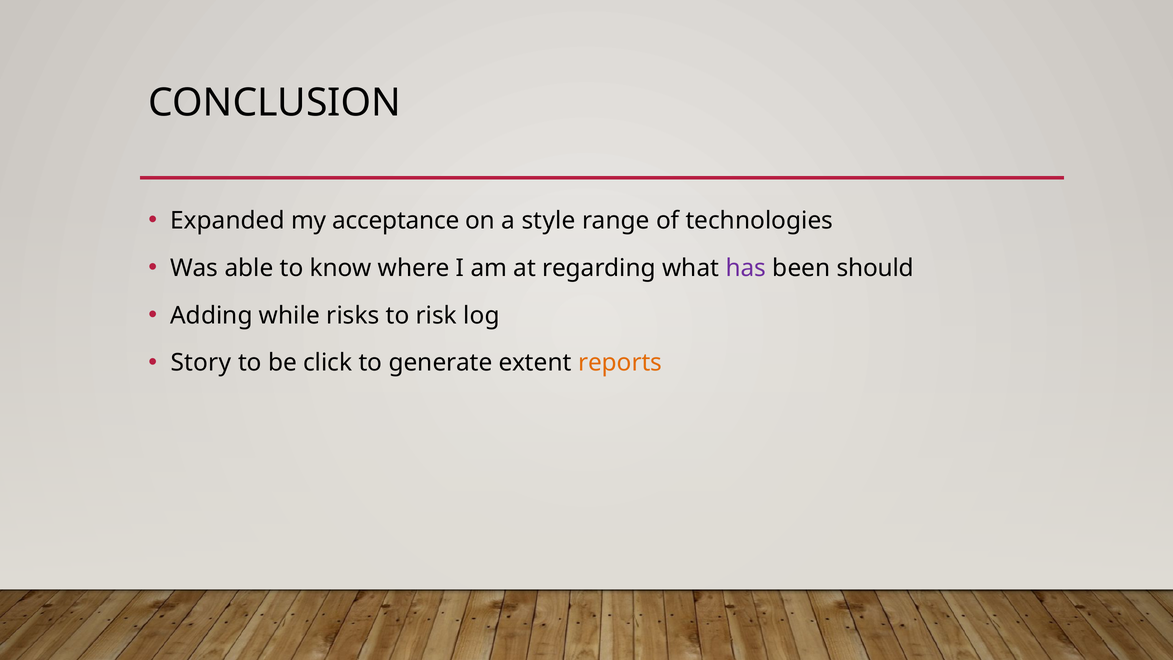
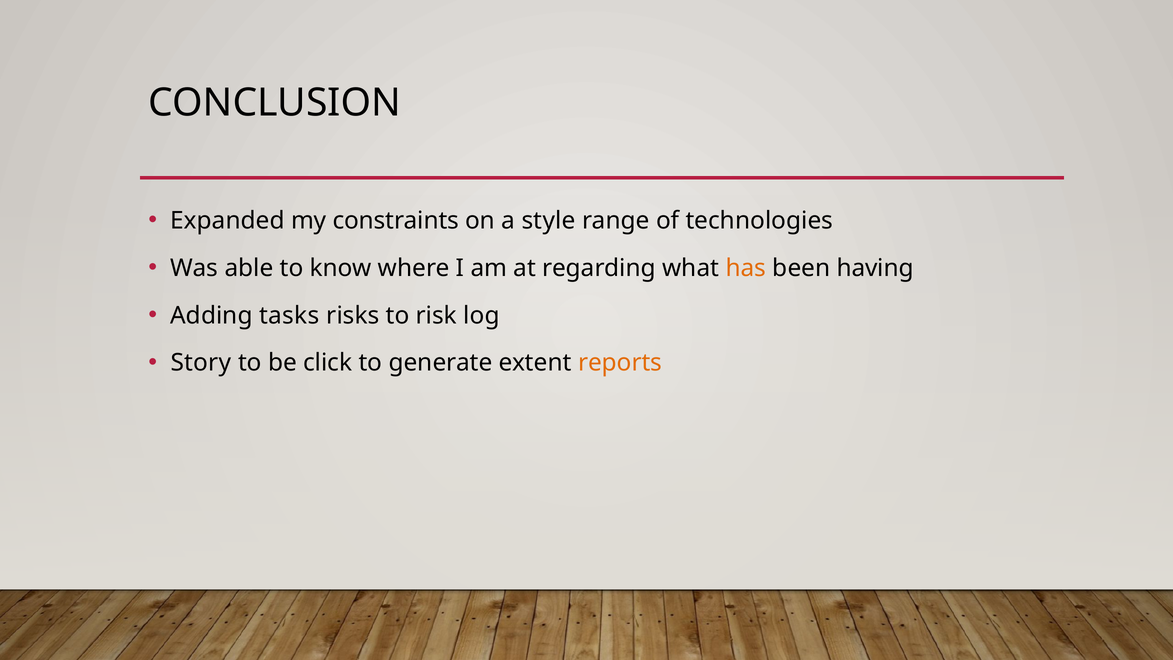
acceptance: acceptance -> constraints (396, 221)
has colour: purple -> orange (746, 268)
should: should -> having (875, 268)
while: while -> tasks (289, 315)
